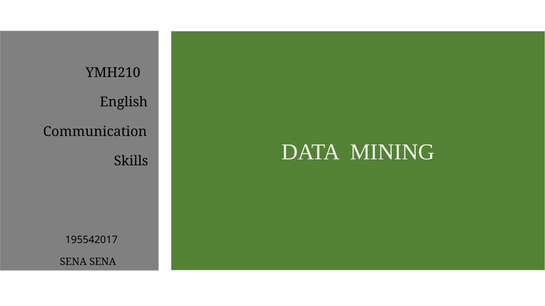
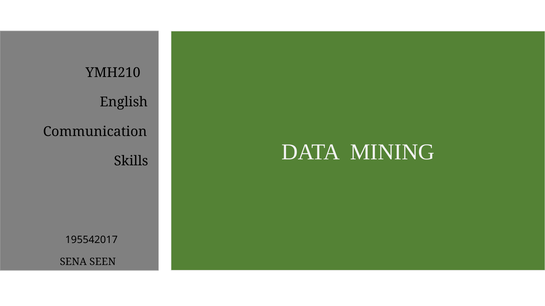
SENA SENA: SENA -> SEEN (103, 262)
